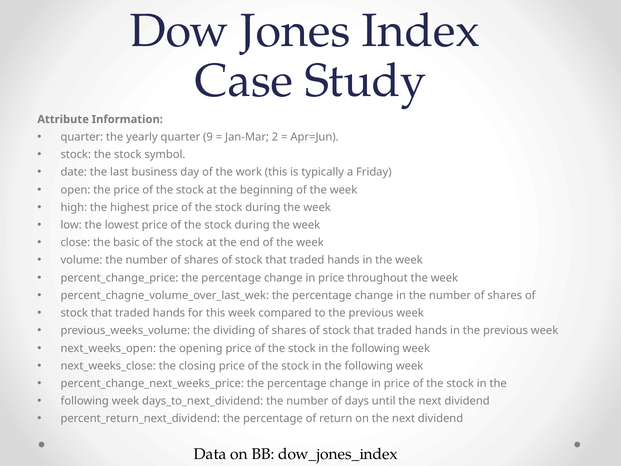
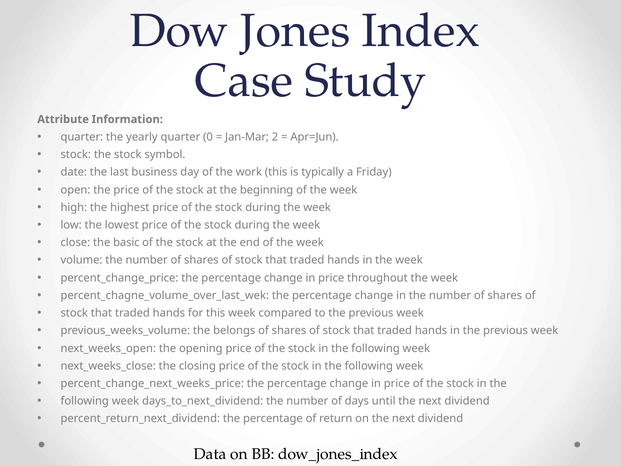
9: 9 -> 0 (208, 137)
dividing: dividing -> belongs (234, 331)
